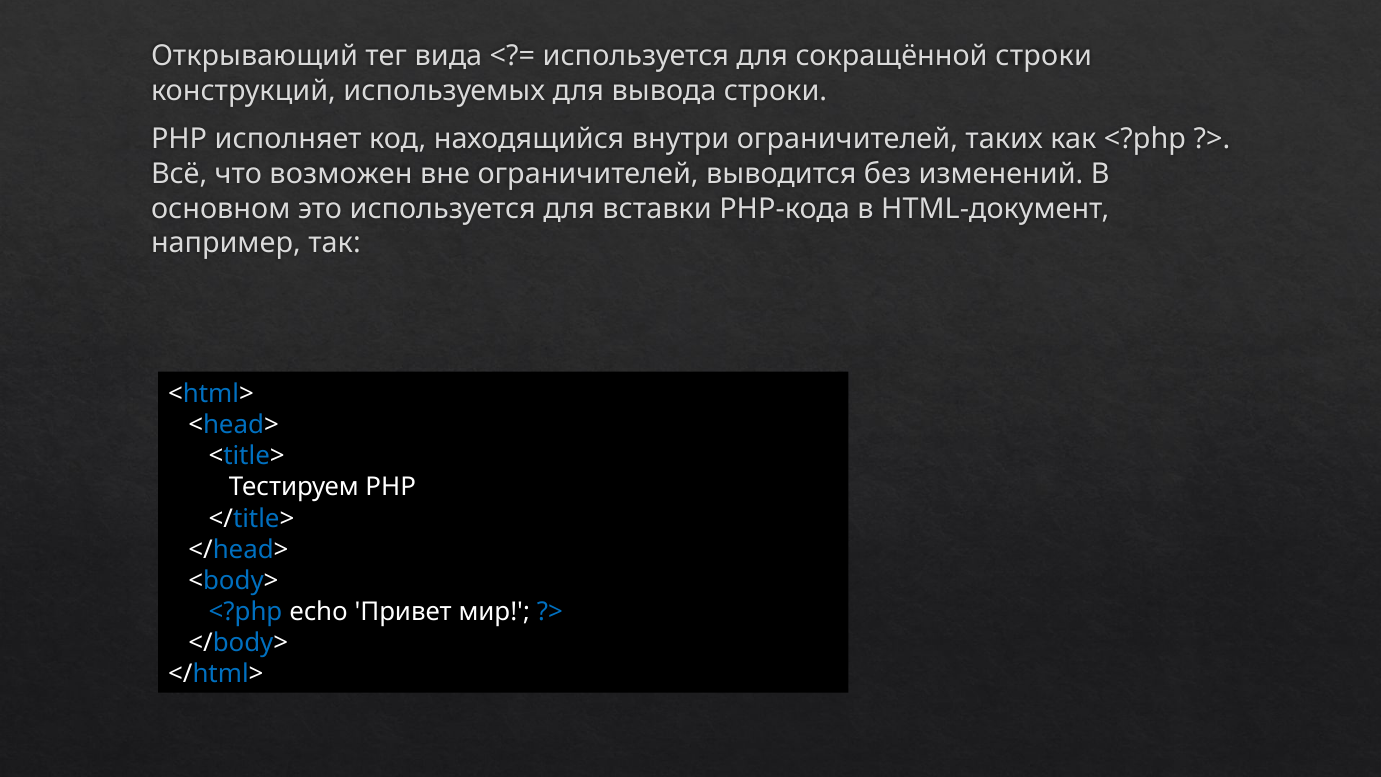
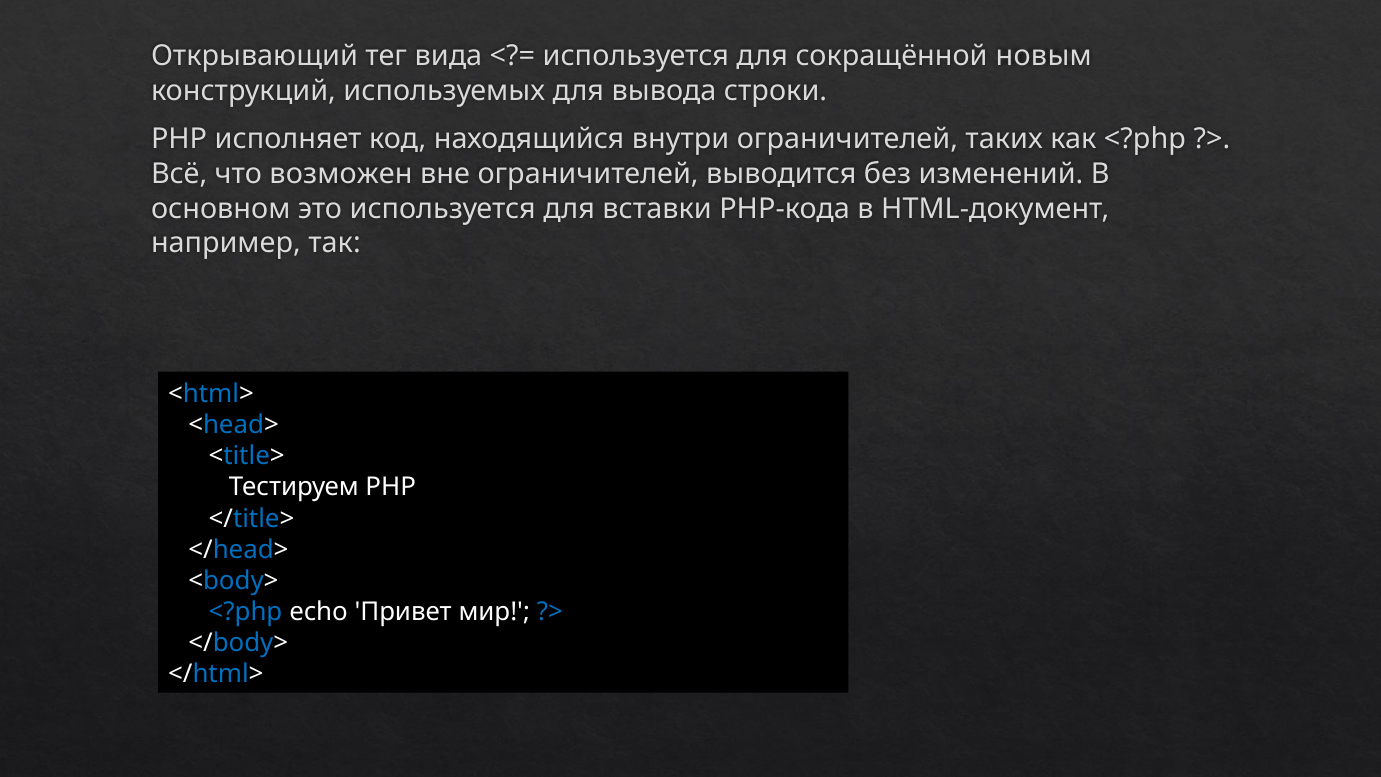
сокращённой строки: строки -> новым (1044, 56)
